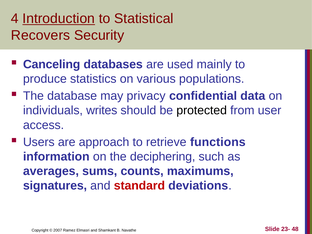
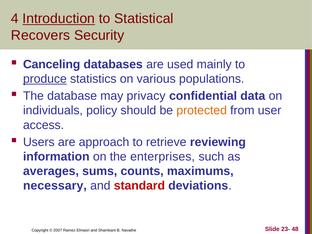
produce underline: none -> present (45, 79)
writes: writes -> policy (102, 110)
protected colour: black -> orange (202, 110)
functions: functions -> reviewing (218, 142)
deciphering: deciphering -> enterprises (163, 157)
signatures: signatures -> necessary (55, 186)
